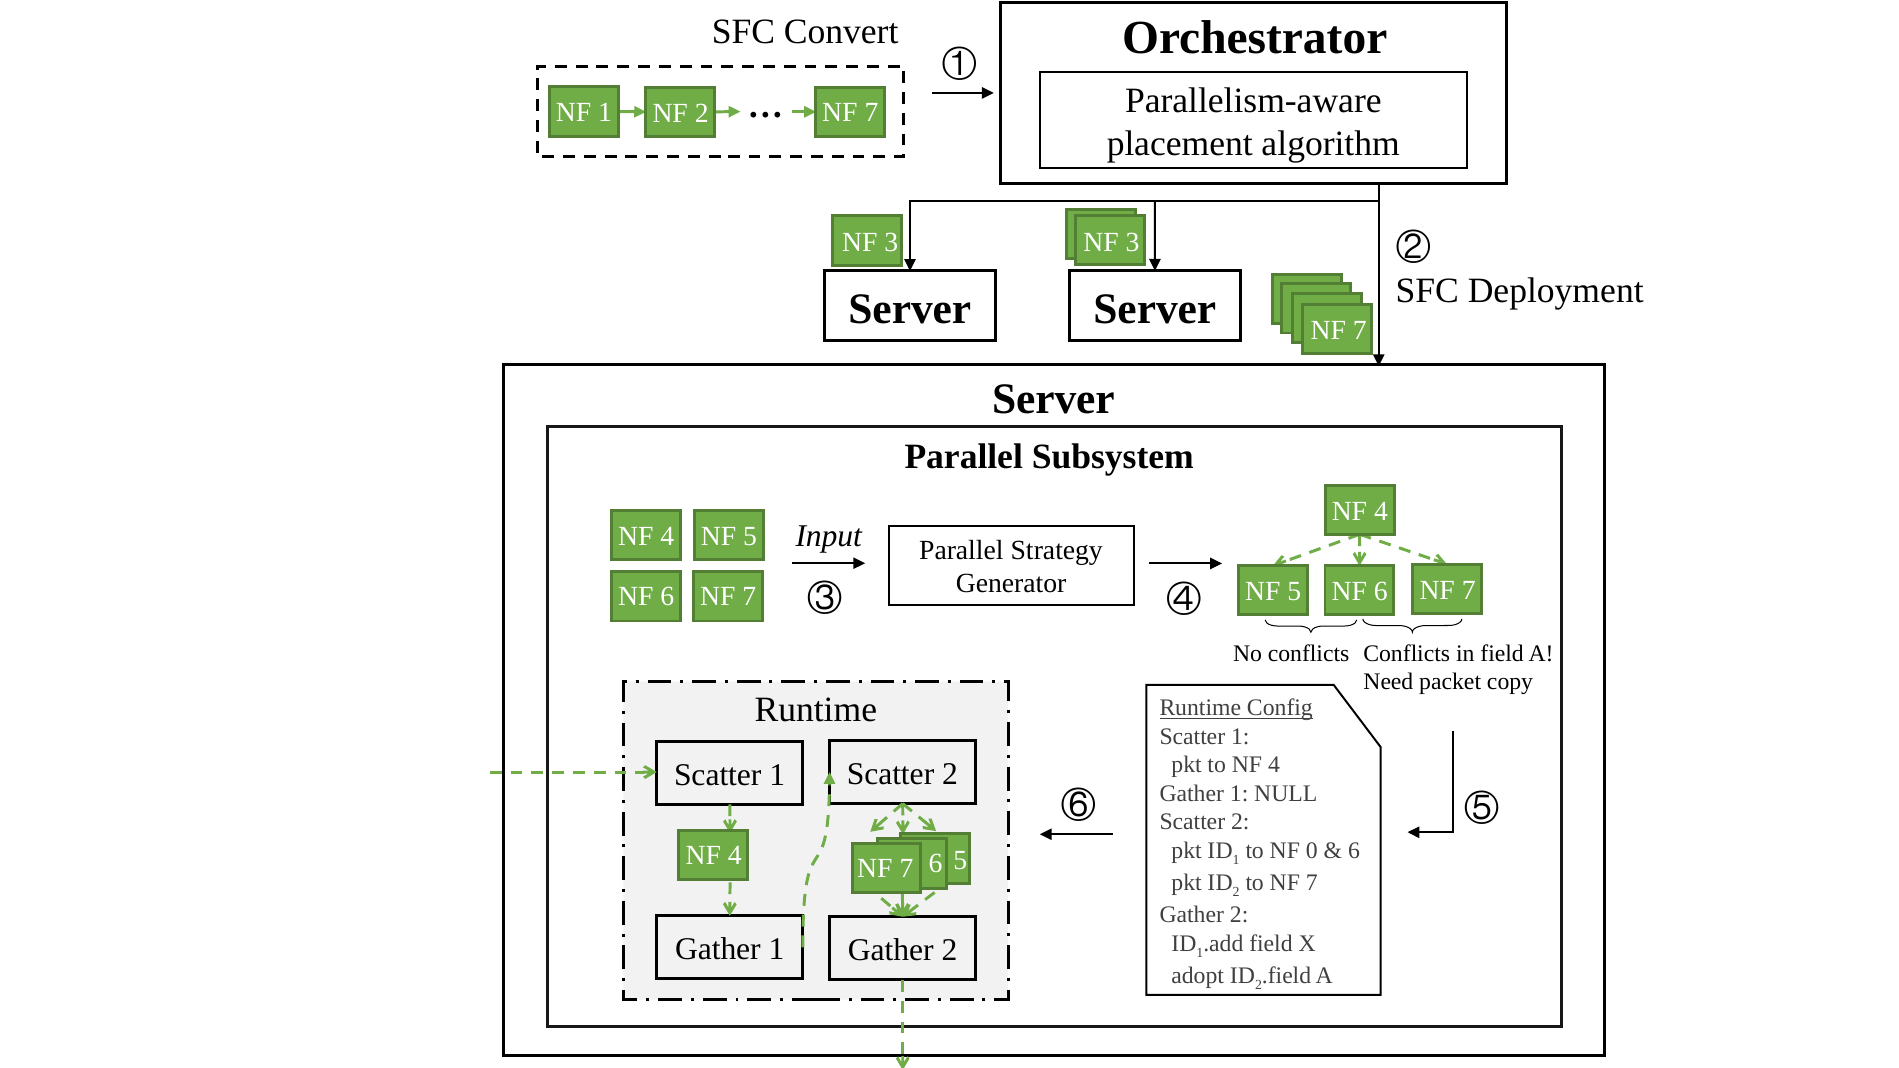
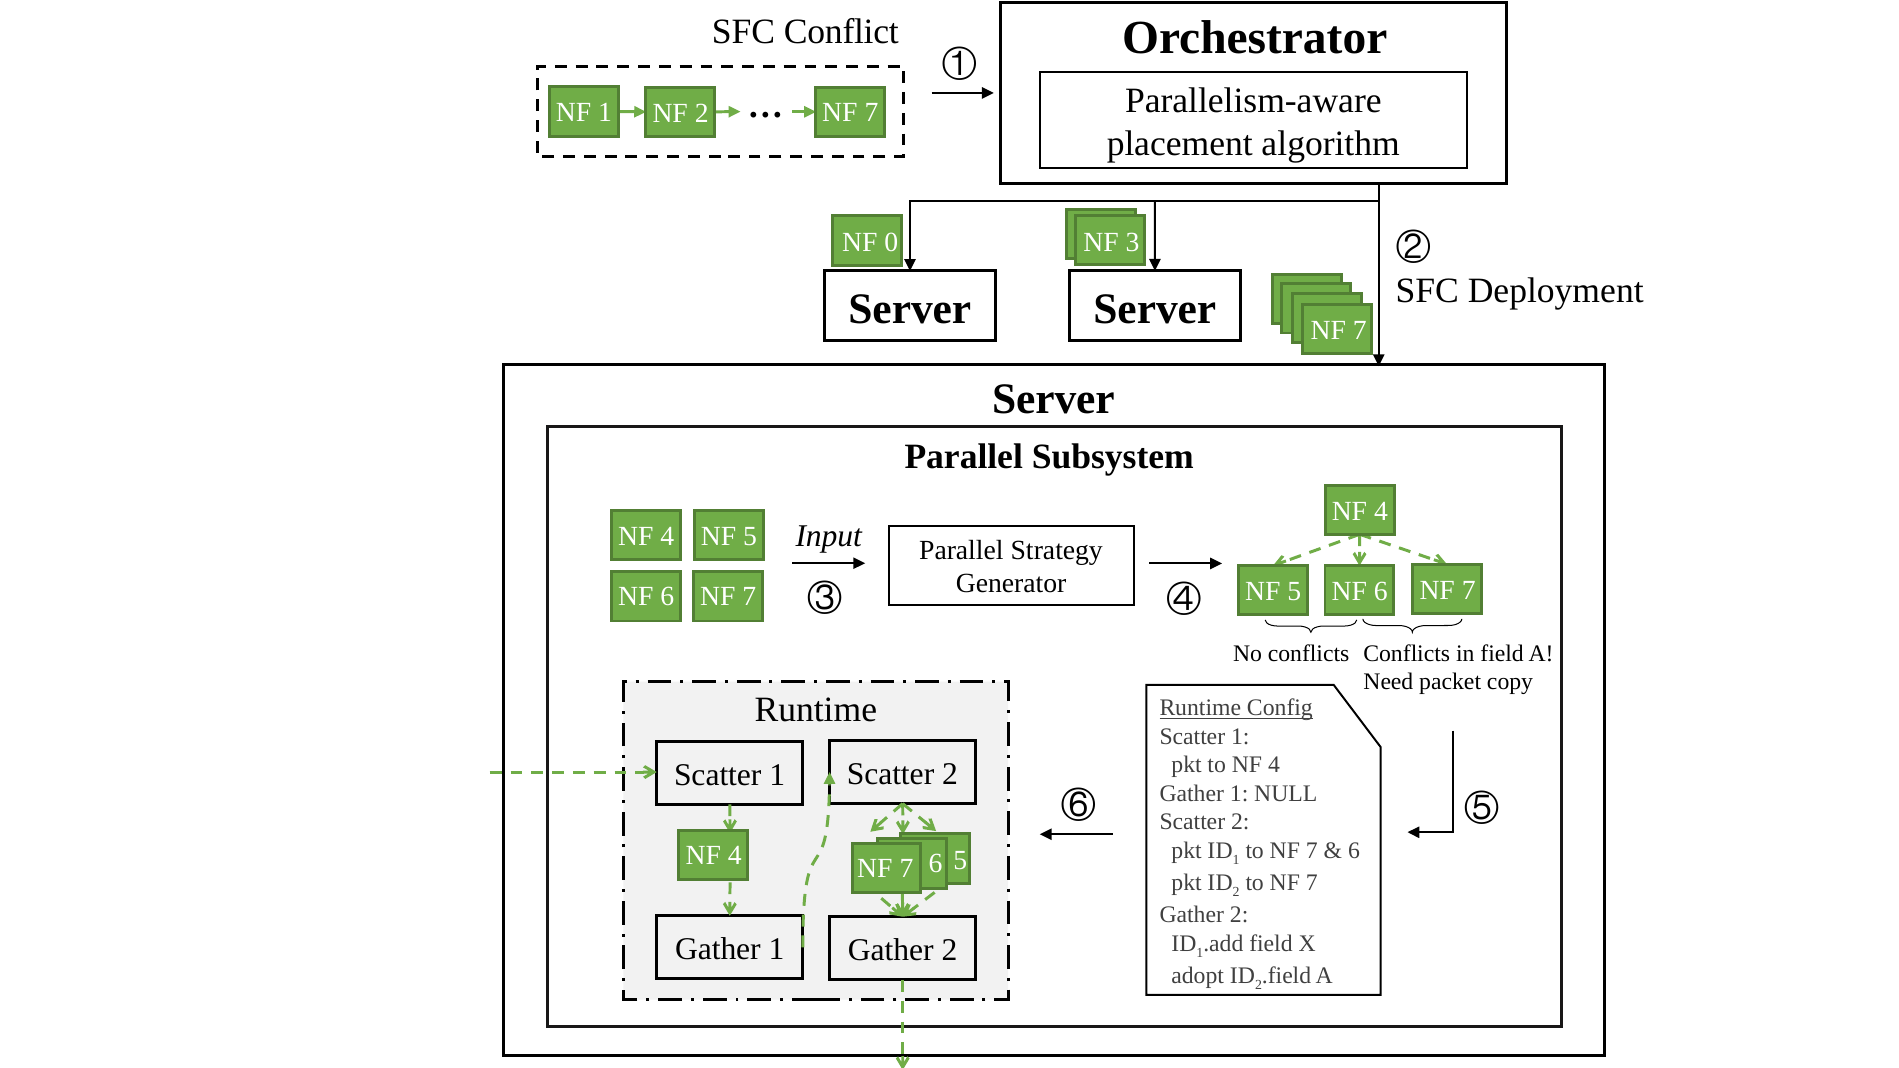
Convert: Convert -> Conflict (841, 31)
3: 3 -> 0 (891, 242)
1 to NF 0: 0 -> 7 (1312, 851)
